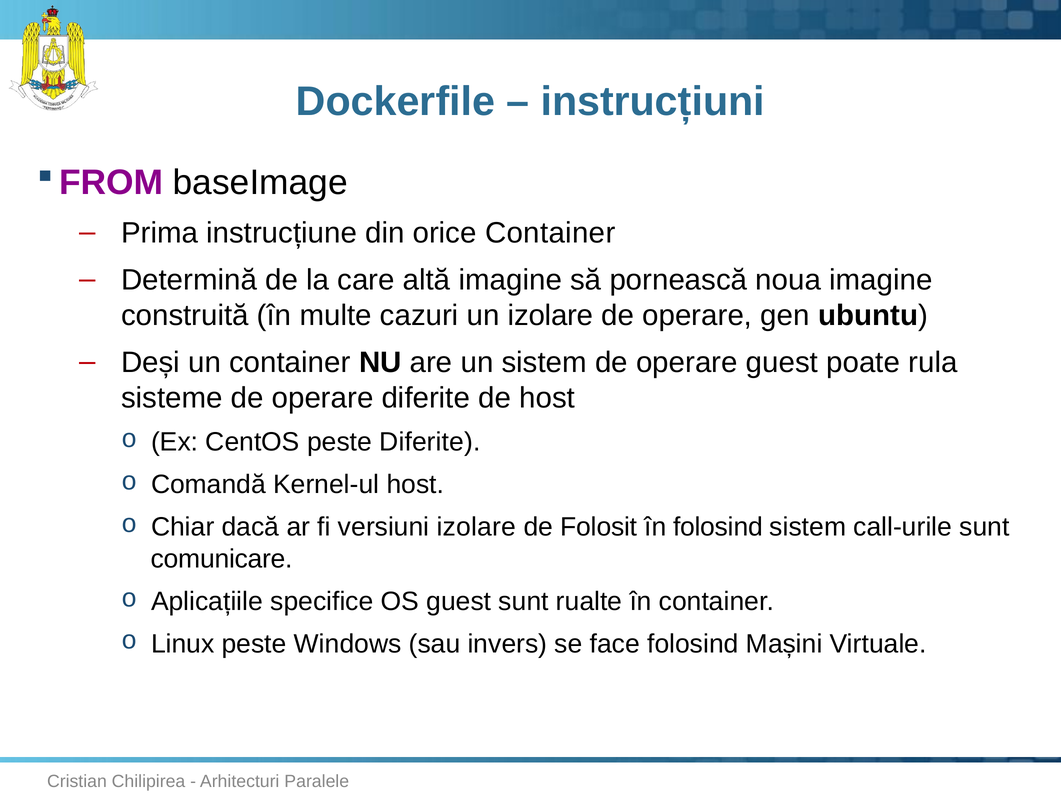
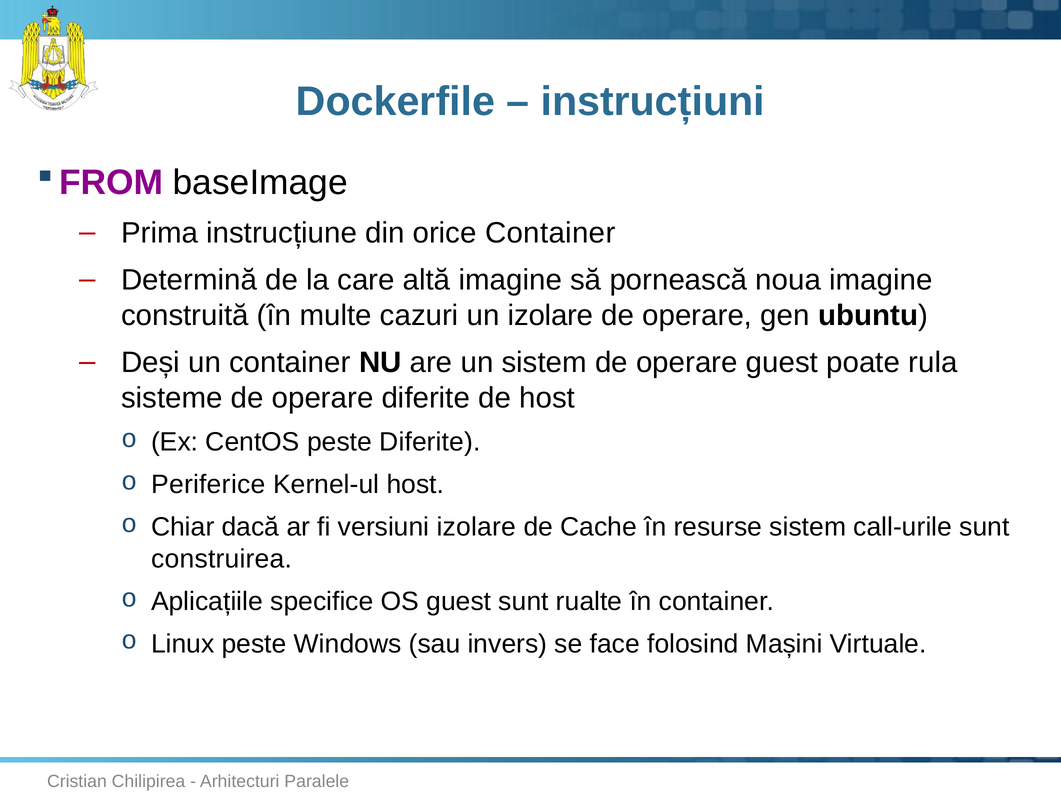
Comandă: Comandă -> Periferice (208, 484)
Folosit: Folosit -> Cache (599, 527)
în folosind: folosind -> resurse (718, 527)
comunicare: comunicare -> construirea (222, 559)
